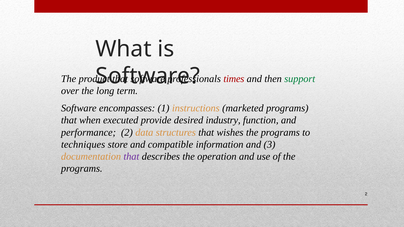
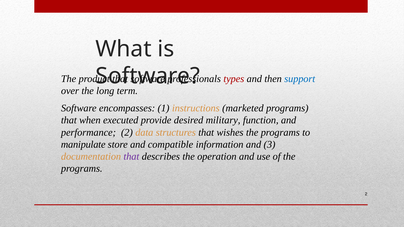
times: times -> types (234, 79)
support colour: green -> blue (300, 79)
industry: industry -> military (223, 120)
techniques: techniques -> manipulate (83, 145)
